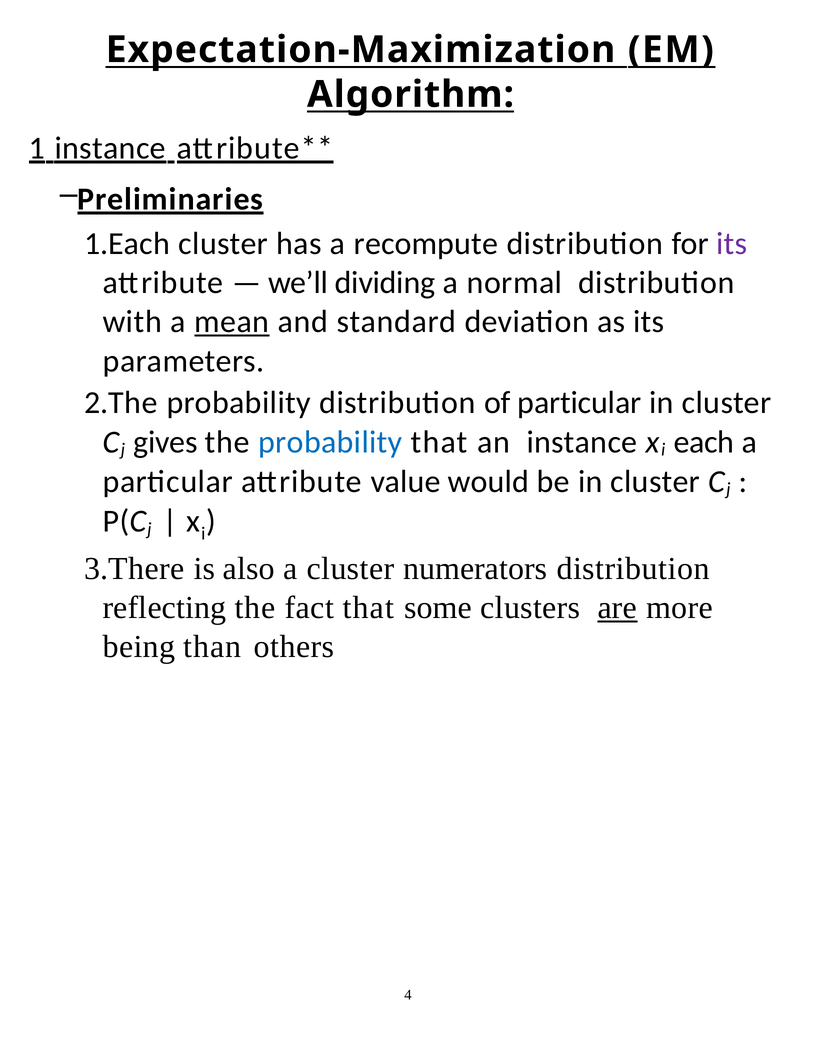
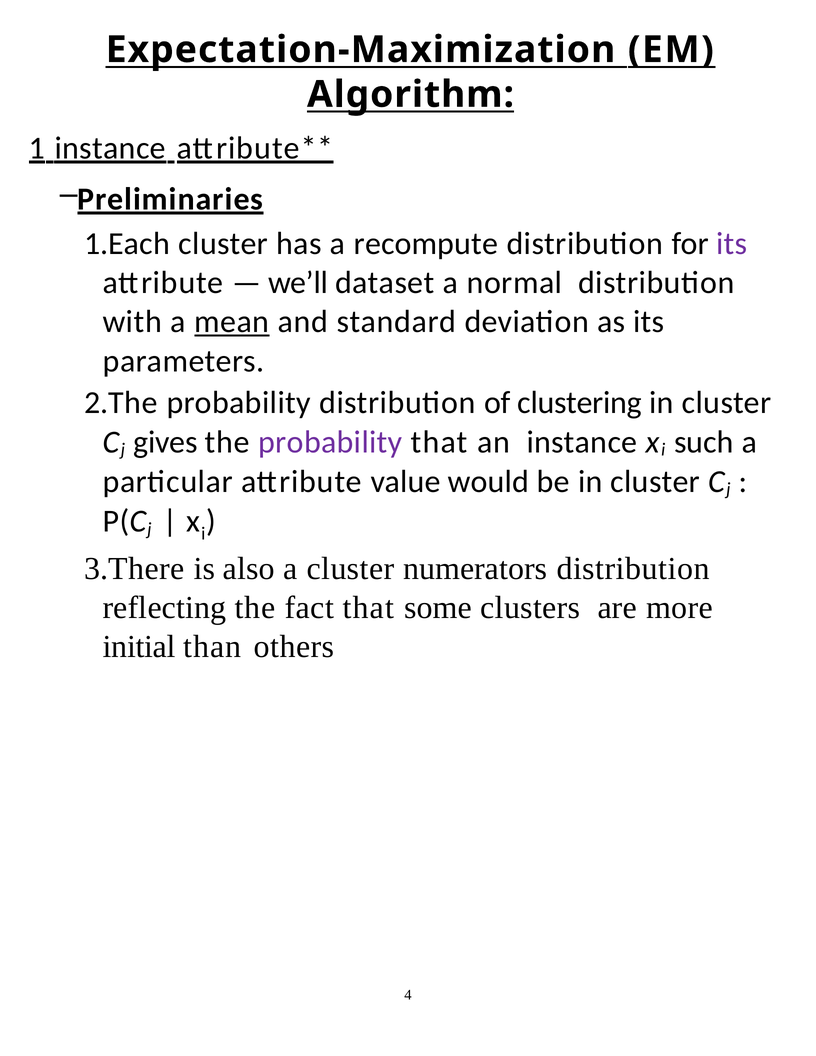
dividing: dividing -> dataset (385, 283)
of particular: particular -> clustering (580, 403)
probability colour: blue -> purple (330, 442)
each: each -> such (704, 442)
are underline: present -> none (617, 608)
being: being -> initial (139, 647)
